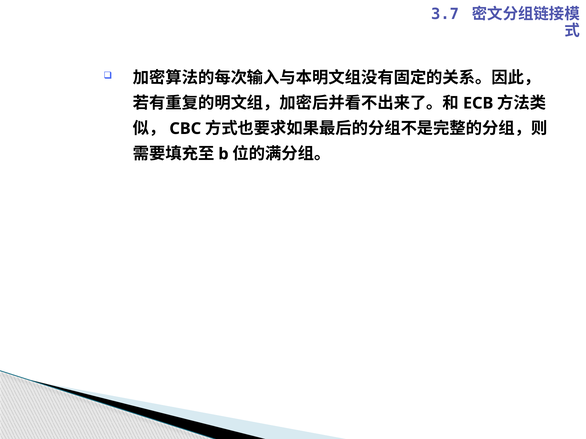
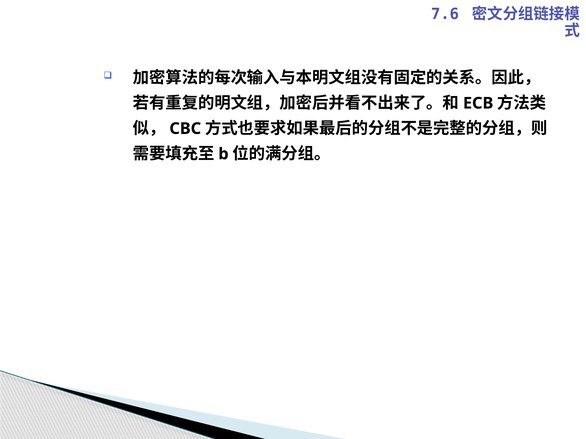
3.7: 3.7 -> 7.6 (445, 14)
